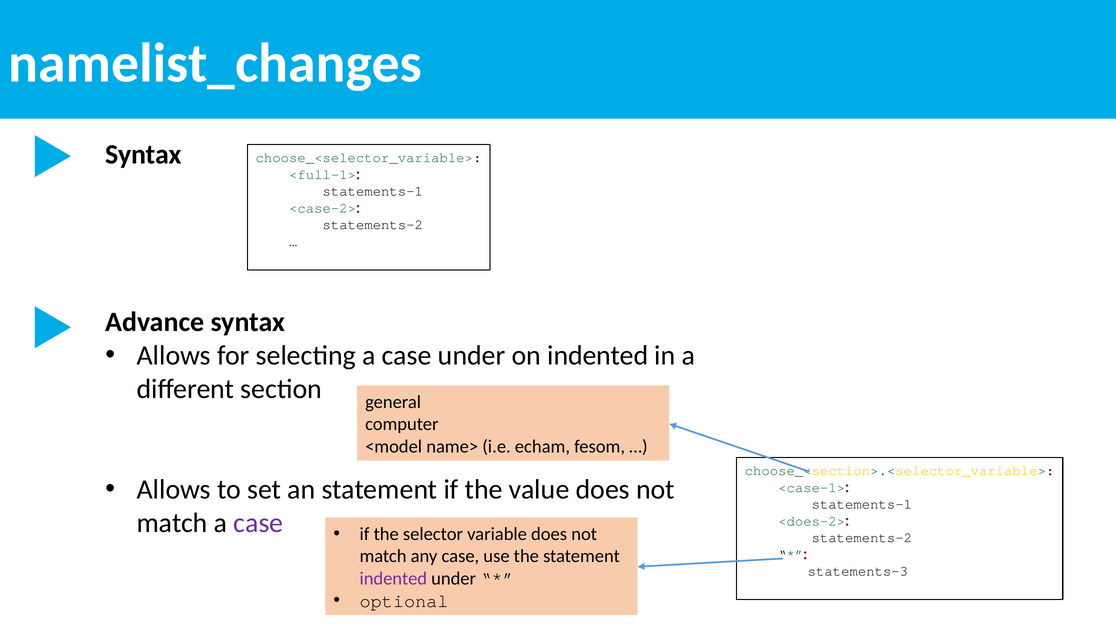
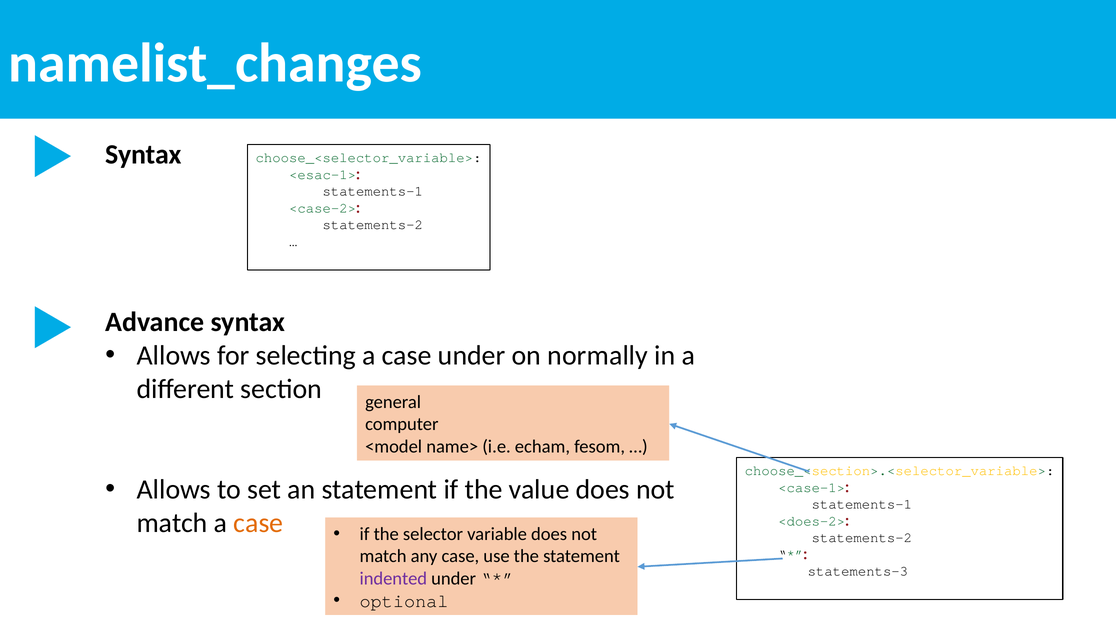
<full-1>: <full-1> -> <esac-1> (323, 175)
on indented: indented -> normally (598, 355)
case colour: purple -> orange (258, 523)
